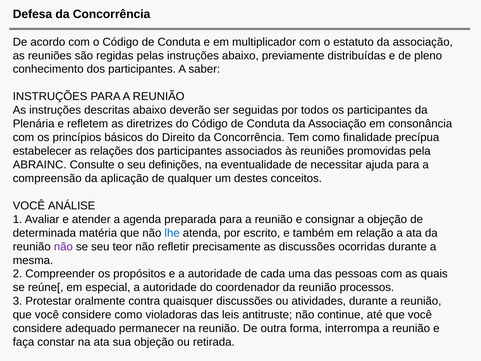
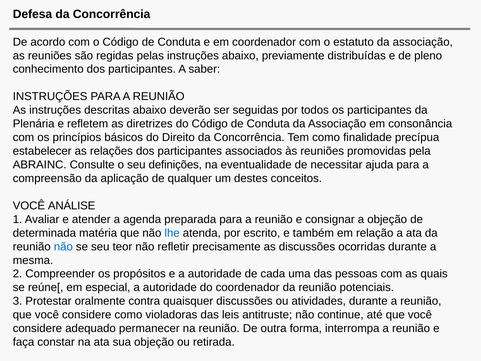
em multiplicador: multiplicador -> coordenador (264, 42)
não colour: purple -> blue (63, 246)
processos: processos -> potenciais (367, 287)
